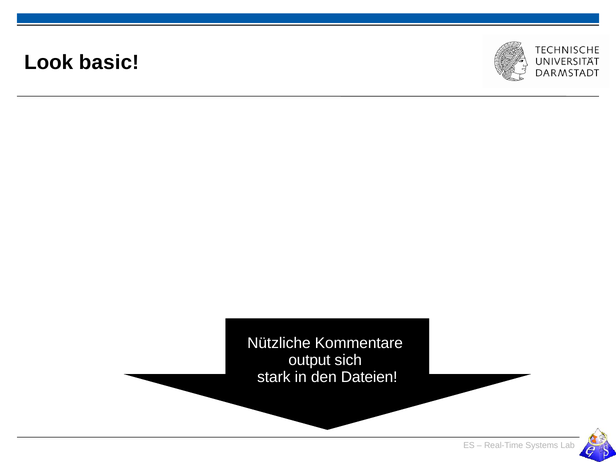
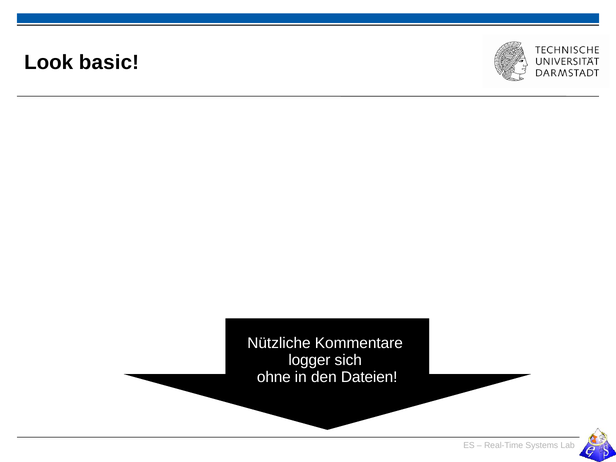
output: output -> logger (309, 360)
stark: stark -> ohne (274, 377)
